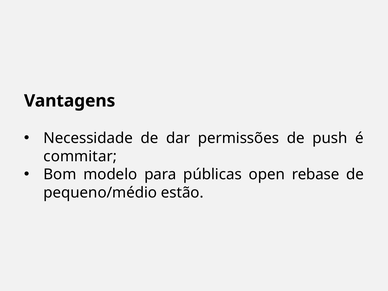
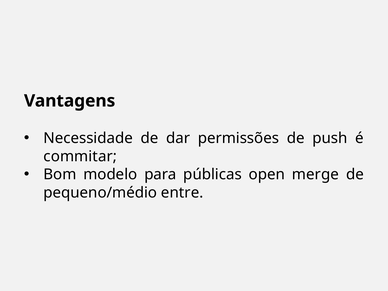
rebase: rebase -> merge (315, 174)
estão: estão -> entre (182, 193)
